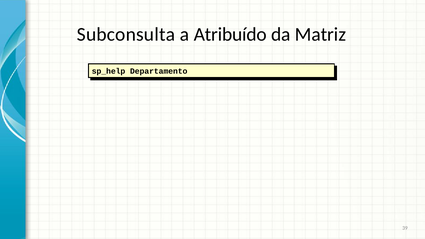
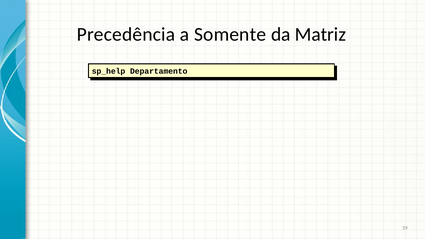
Subconsulta: Subconsulta -> Precedência (126, 35)
Atribuído: Atribuído -> Somente (230, 35)
